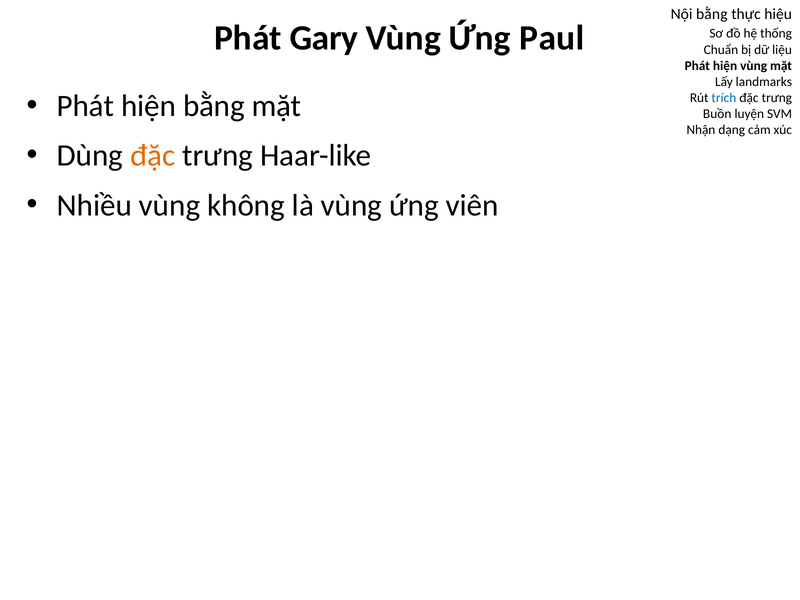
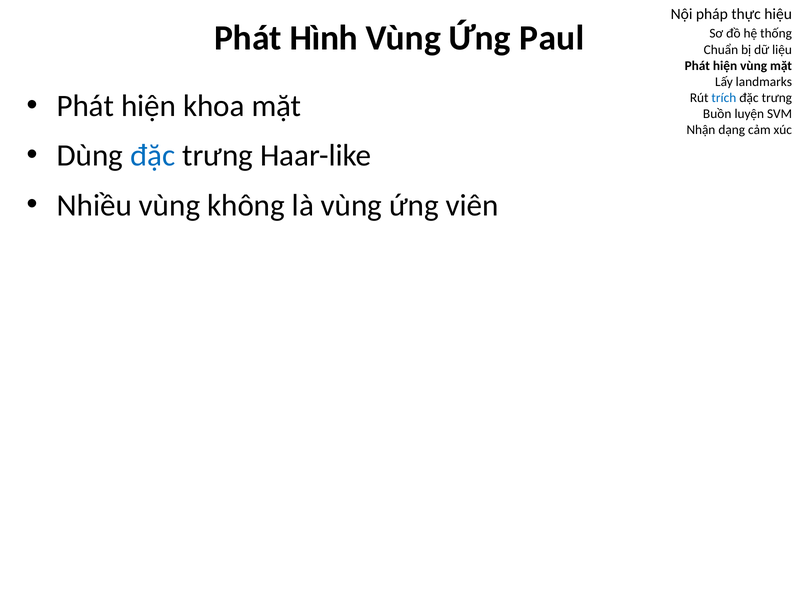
Nội bằng: bằng -> pháp (712, 14)
Gary: Gary -> Hình (324, 38)
hiện bằng: bằng -> khoa (214, 106)
đặc colour: orange -> blue (153, 156)
